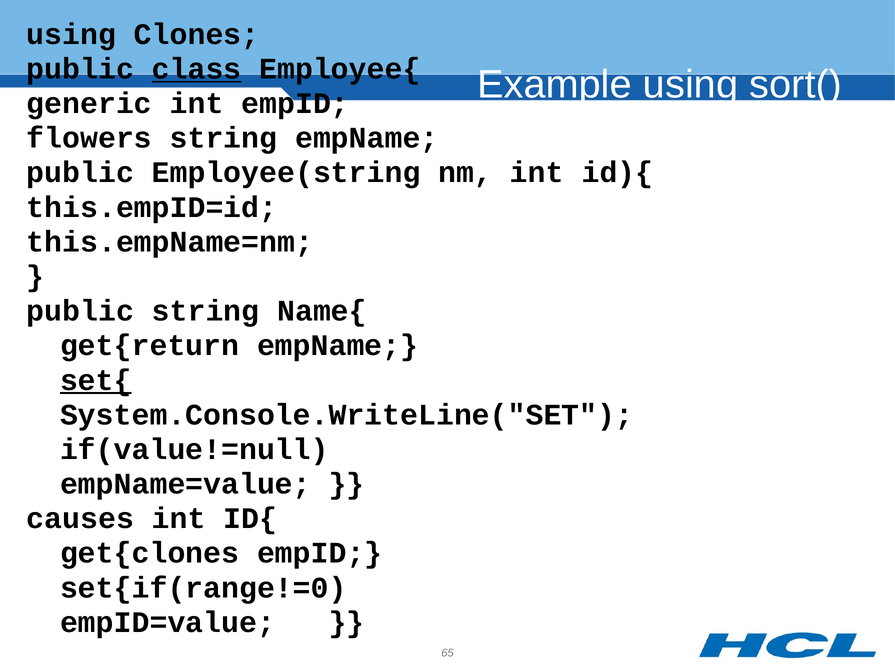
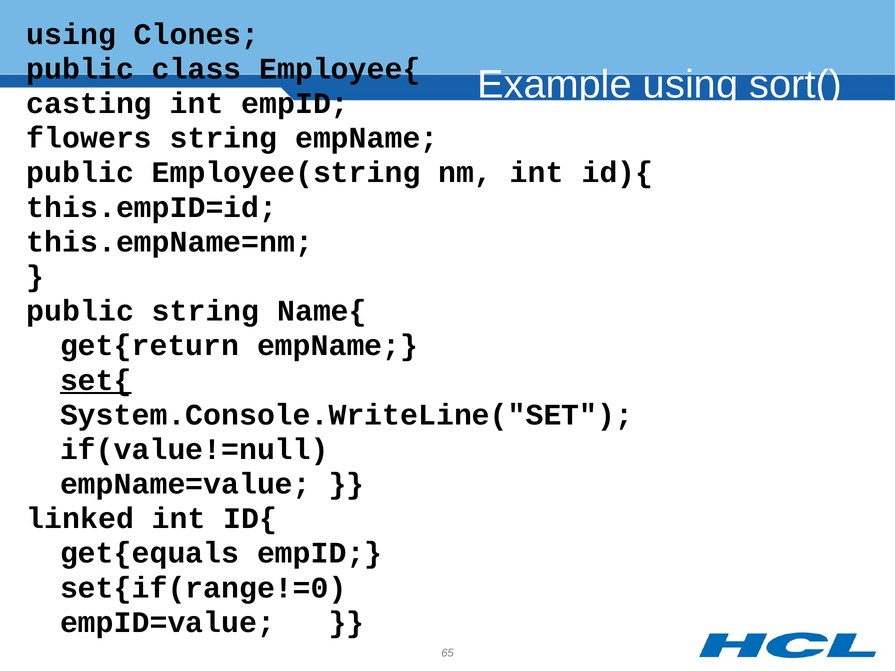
class underline: present -> none (197, 69)
generic: generic -> casting (89, 104)
causes: causes -> linked (80, 519)
get{clones: get{clones -> get{equals (150, 553)
